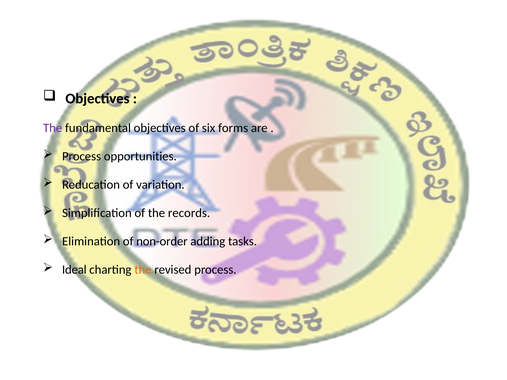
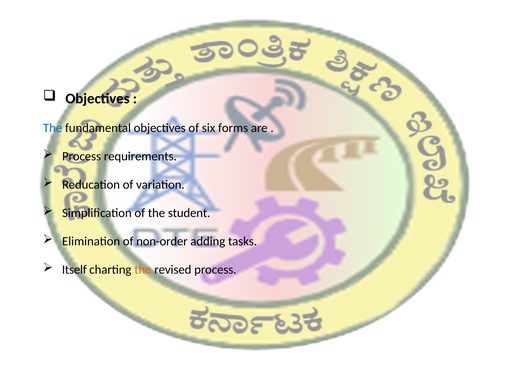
The colour: purple -> blue (53, 128)
opportunities: opportunities -> requirements (140, 156)
records: records -> student (189, 213)
Ideal: Ideal -> Itself (74, 270)
